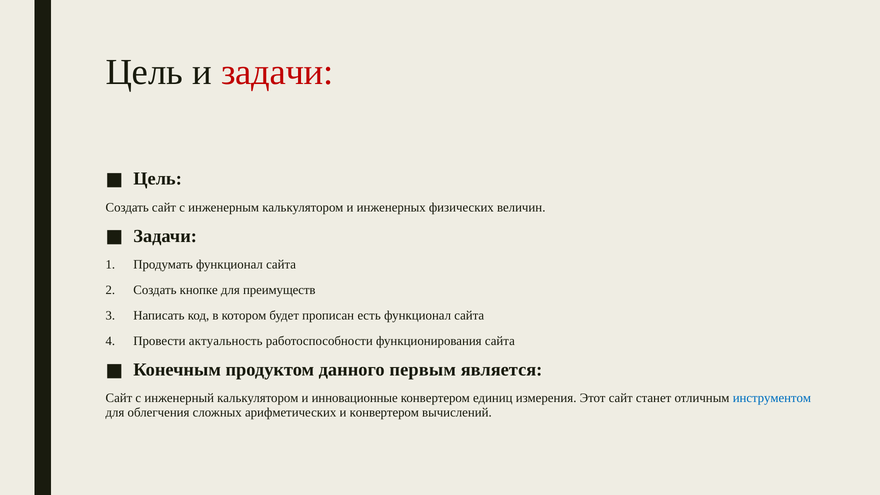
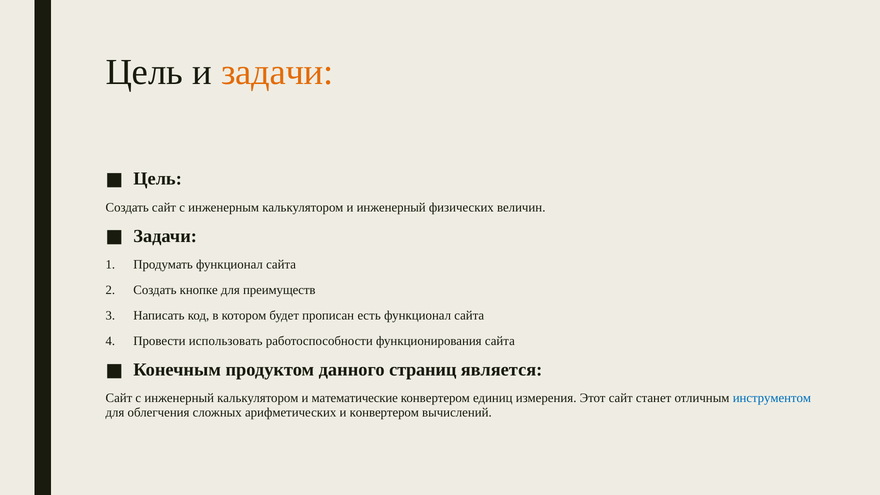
задачи colour: red -> orange (277, 72)
и инженерных: инженерных -> инженерный (391, 207)
актуальность: актуальность -> использовать (226, 341)
первым: первым -> страниц (423, 370)
инновационные: инновационные -> математические (355, 398)
